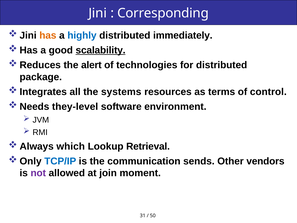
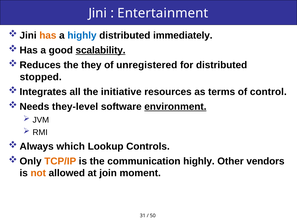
Corresponding: Corresponding -> Entertainment (163, 13)
alert: alert -> they (91, 65)
technologies: technologies -> unregistered (147, 65)
package: package -> stopped (41, 77)
systems: systems -> initiative (121, 92)
environment underline: none -> present (175, 107)
Retrieval: Retrieval -> Controls (148, 146)
TCP/IP colour: blue -> orange (60, 161)
communication sends: sends -> highly (199, 161)
not colour: purple -> orange (38, 173)
